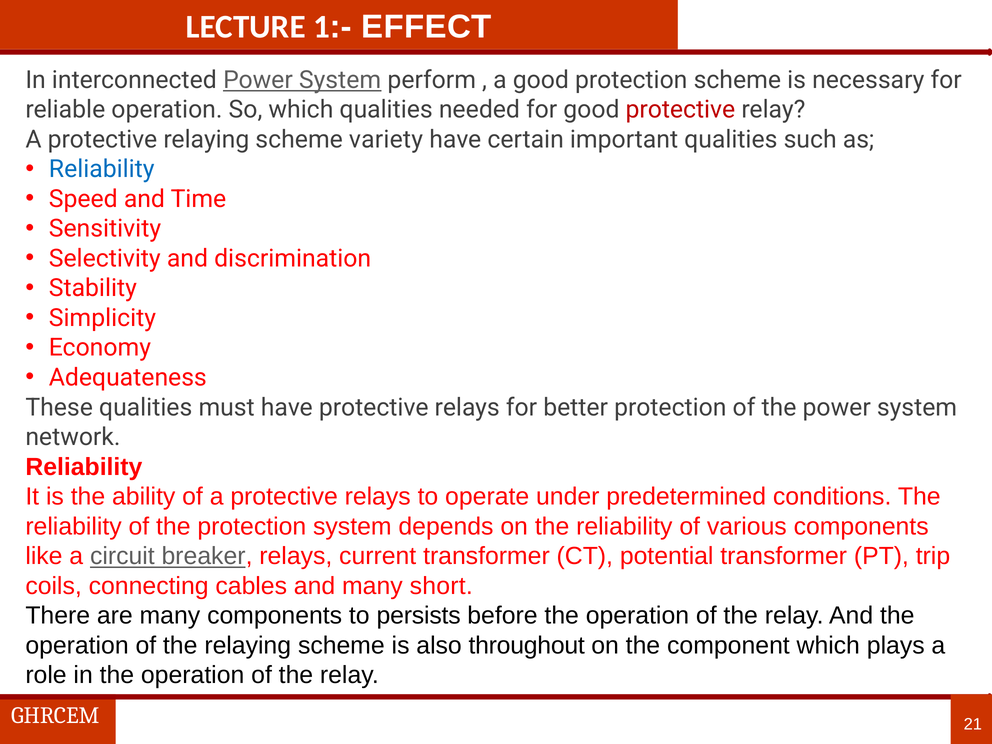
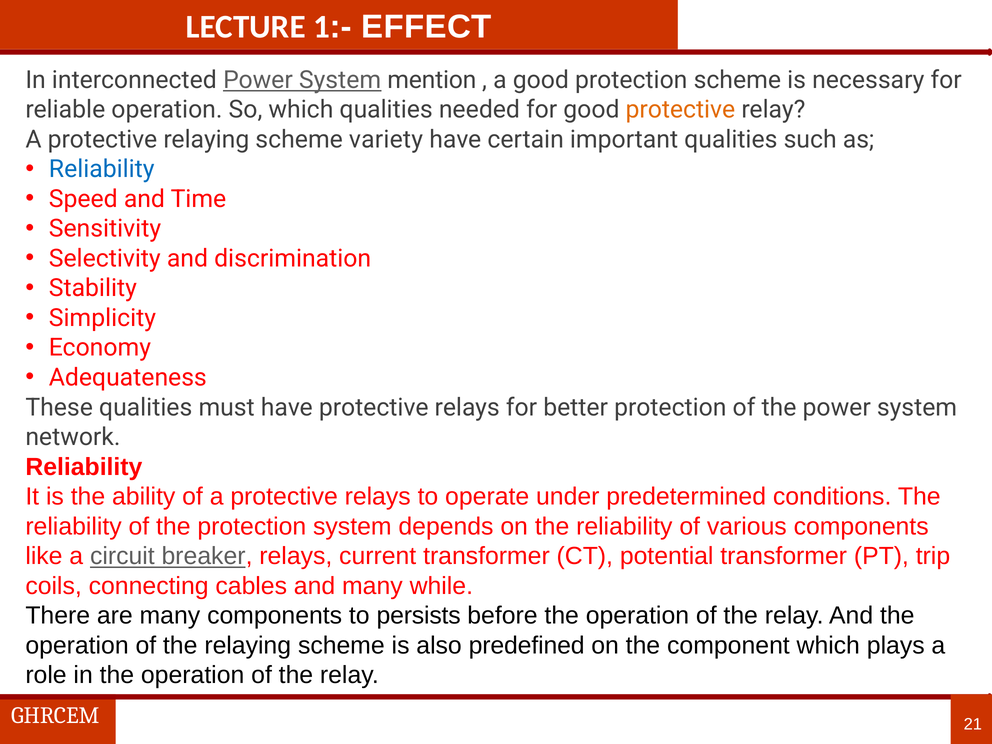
perform: perform -> mention (432, 80)
protective colour: red -> orange (680, 110)
short: short -> while (441, 586)
throughout: throughout -> predefined (527, 645)
